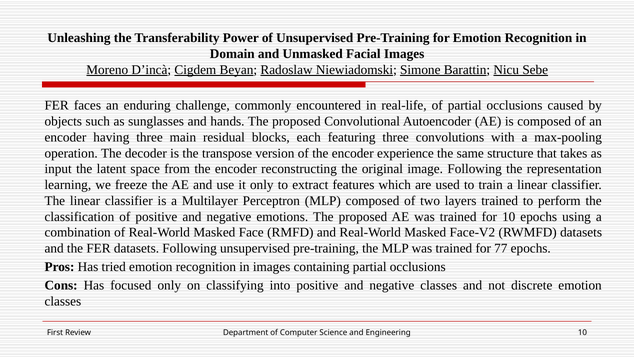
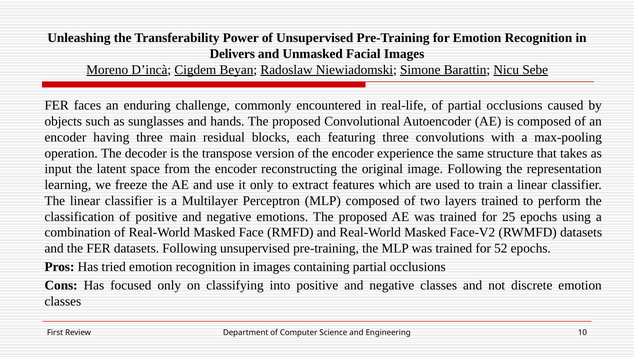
Domain: Domain -> Delivers (232, 54)
for 10: 10 -> 25 (509, 216)
77: 77 -> 52 (501, 248)
